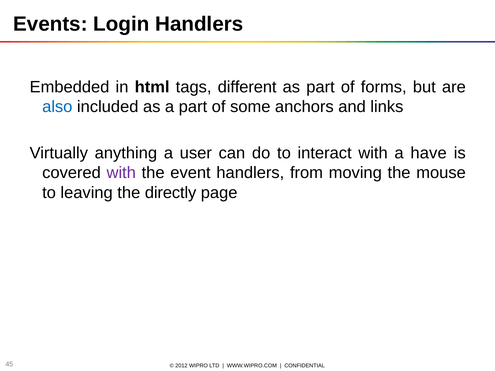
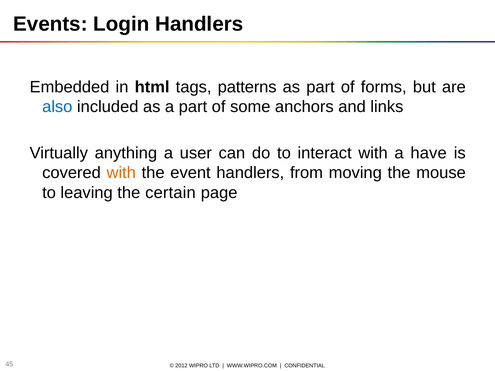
different: different -> patterns (247, 87)
with colour: purple -> orange (121, 173)
directly: directly -> certain (170, 193)
